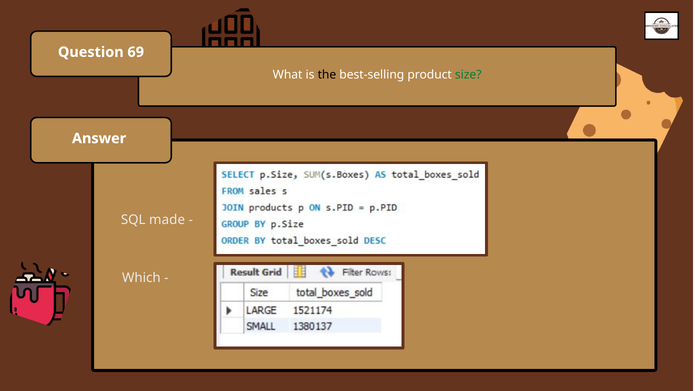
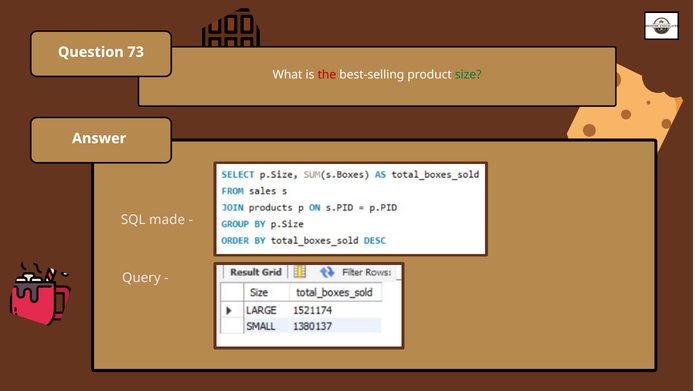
69: 69 -> 73 (136, 52)
the colour: black -> red (327, 75)
Which: Which -> Query (141, 278)
